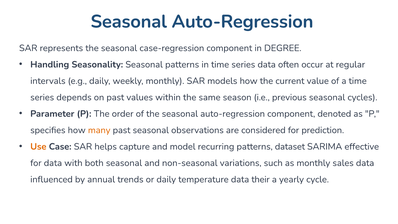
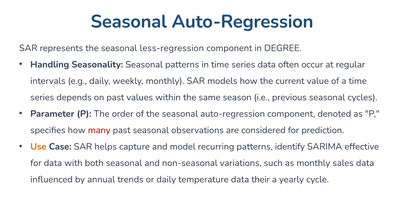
case-regression: case-regression -> less-regression (172, 48)
many colour: orange -> red (99, 130)
dataset: dataset -> identify (290, 146)
